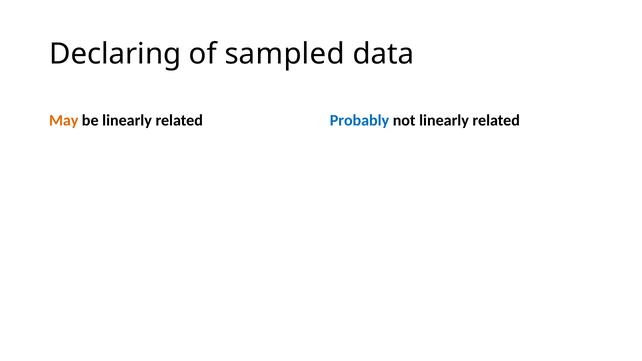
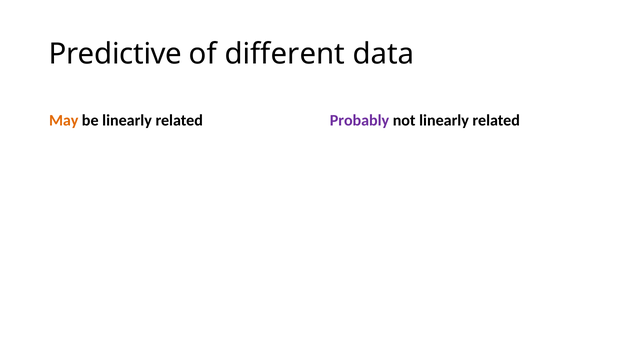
Declaring: Declaring -> Predictive (115, 54)
sampled: sampled -> different (285, 54)
Probably colour: blue -> purple (360, 121)
